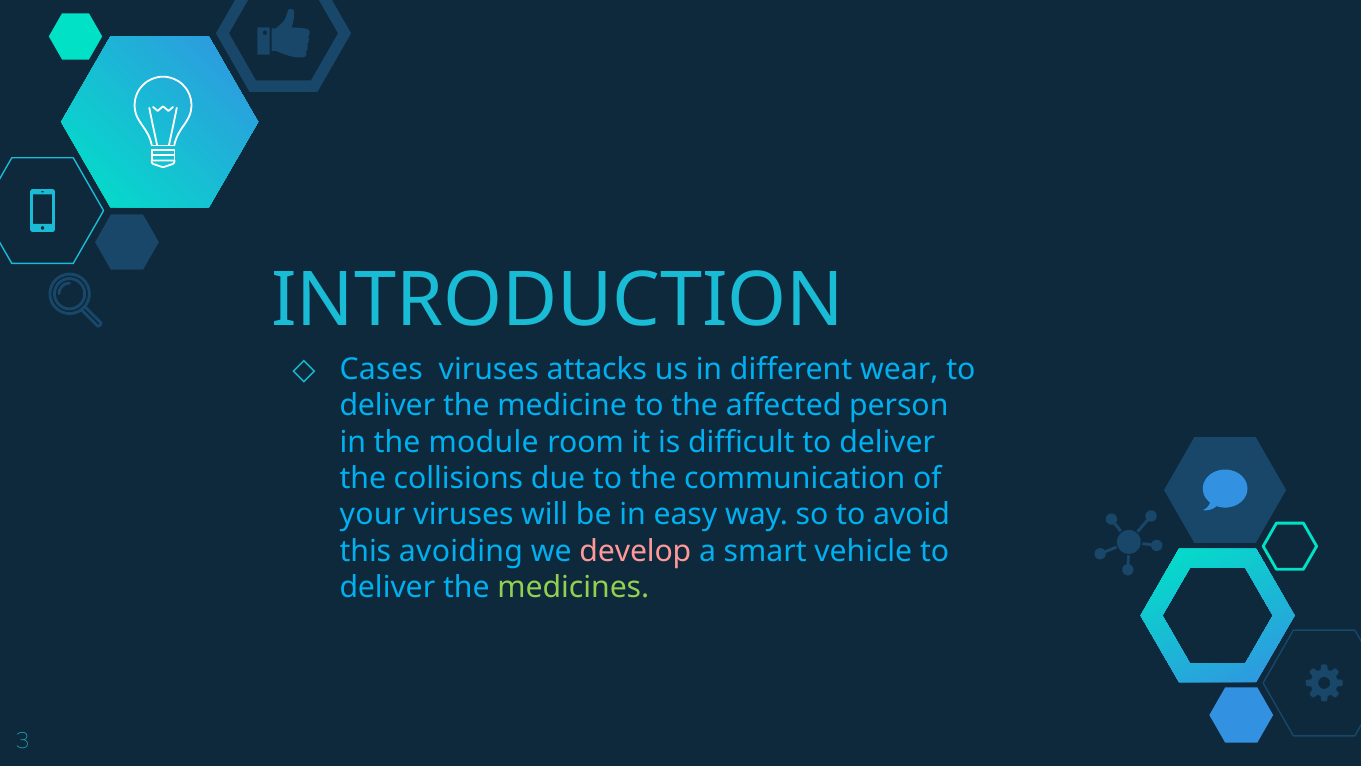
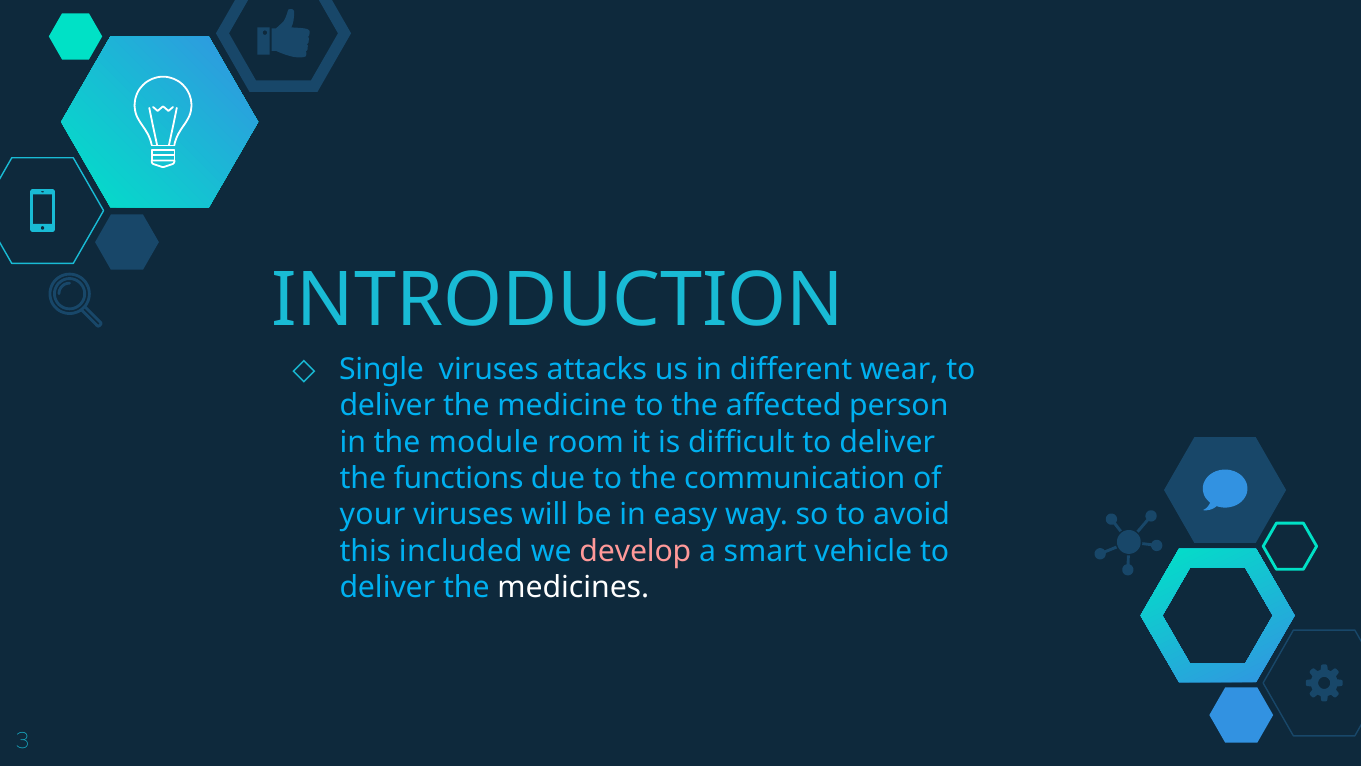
Cases: Cases -> Single (381, 370)
collisions: collisions -> functions (459, 478)
avoiding: avoiding -> included (461, 551)
medicines colour: light green -> white (573, 587)
